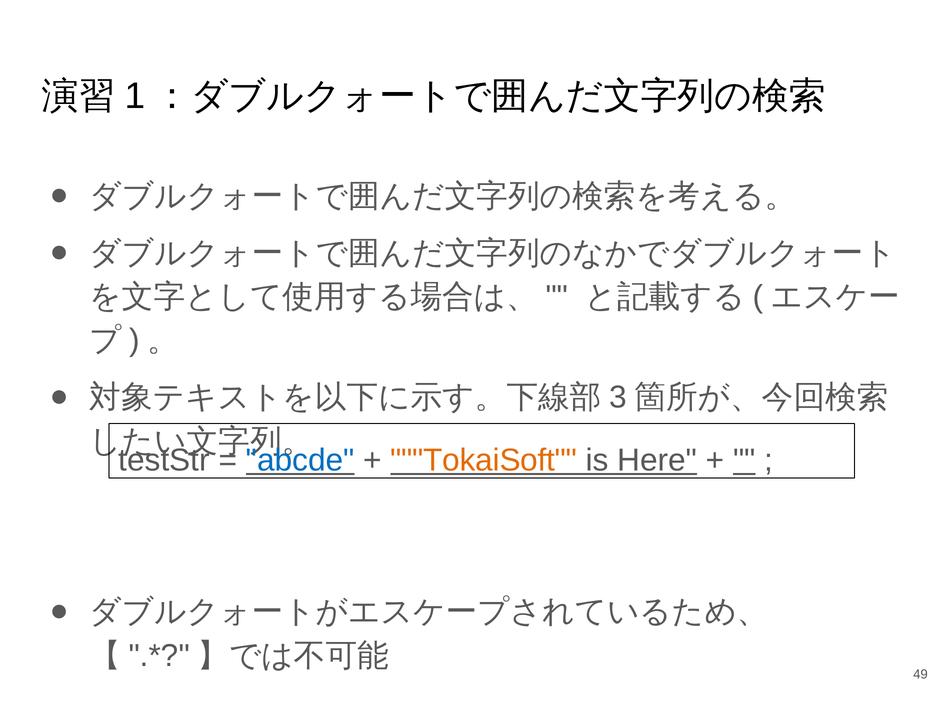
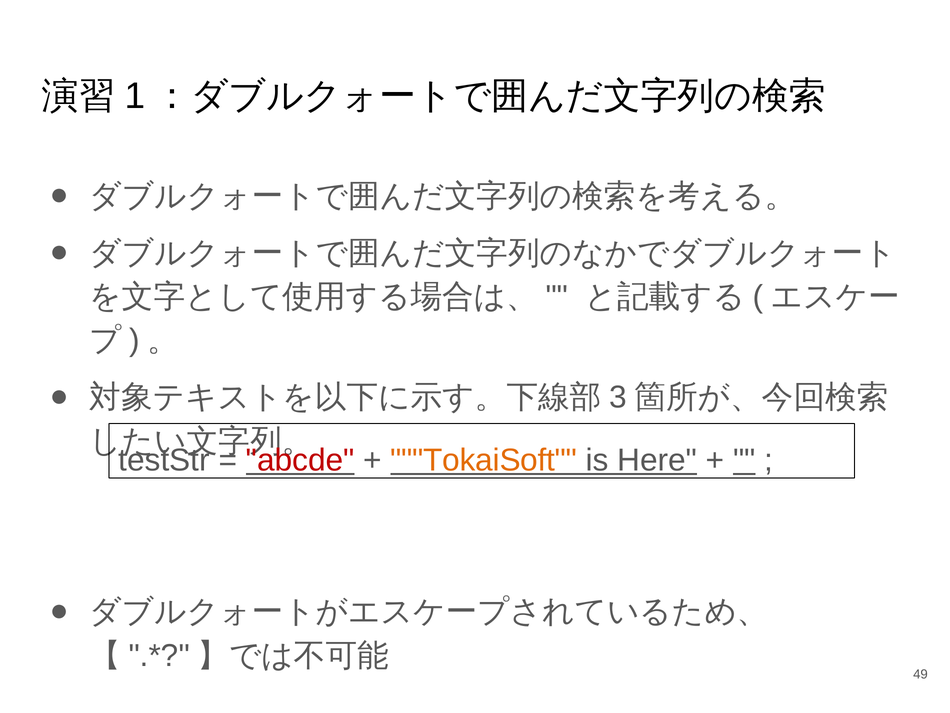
abcde colour: blue -> red (300, 460)
